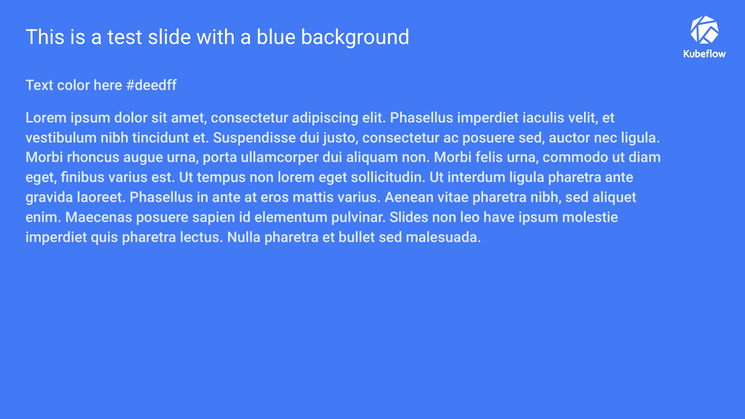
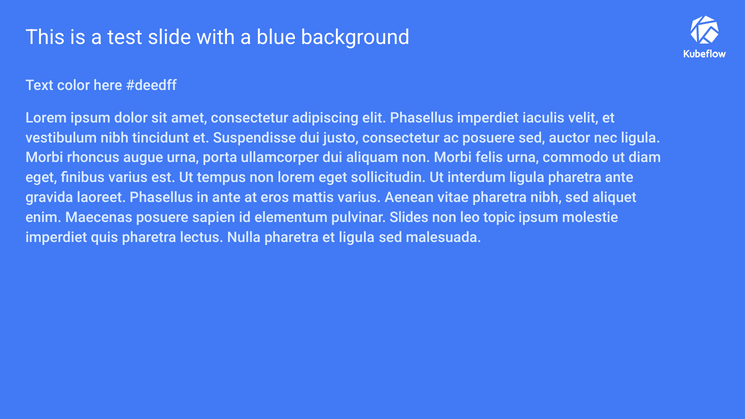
have: have -> topic (499, 218)
et bullet: bullet -> ligula (357, 238)
